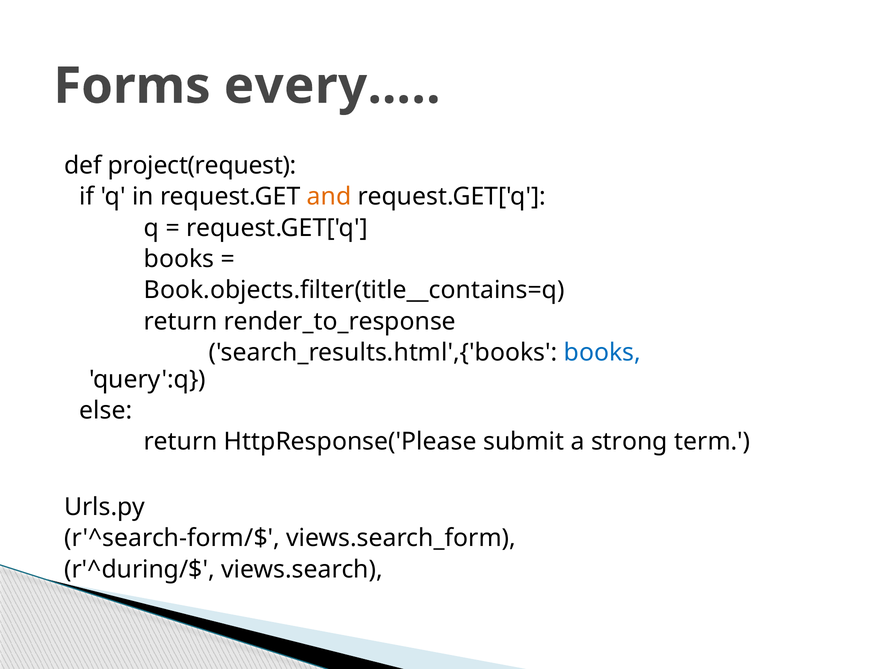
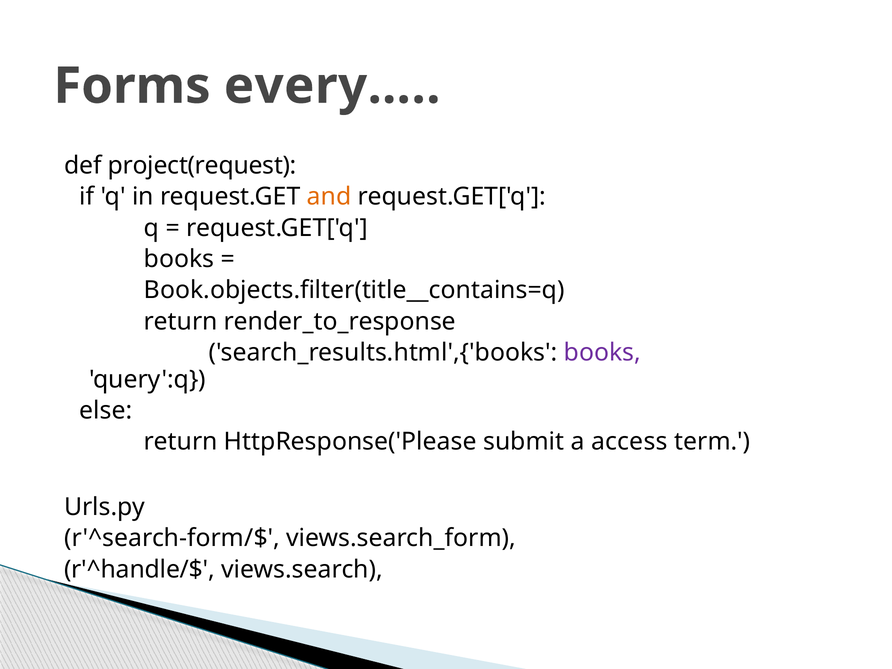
books colour: blue -> purple (602, 353)
strong: strong -> access (629, 442)
r'^during/$: r'^during/$ -> r'^handle/$ (140, 569)
